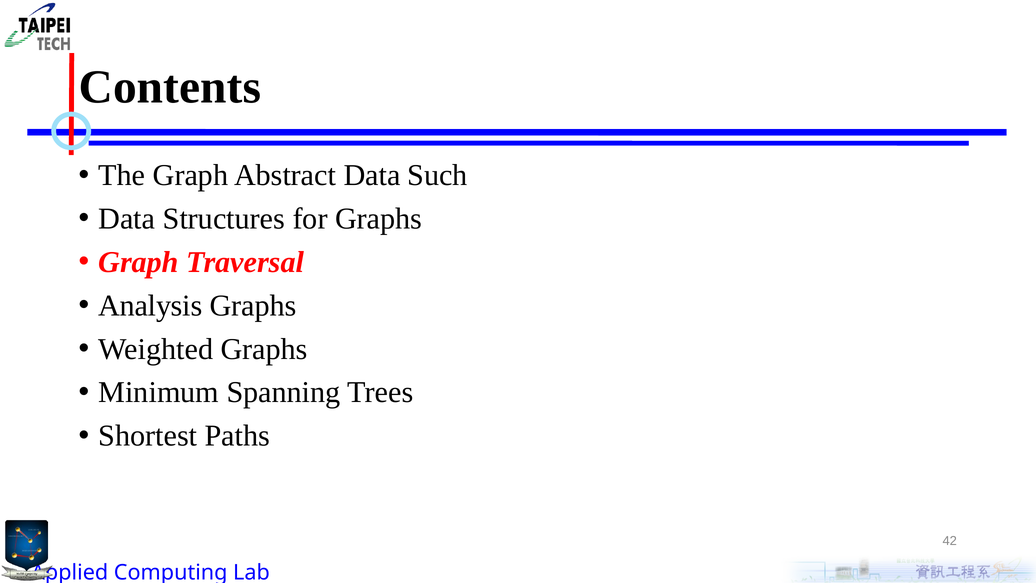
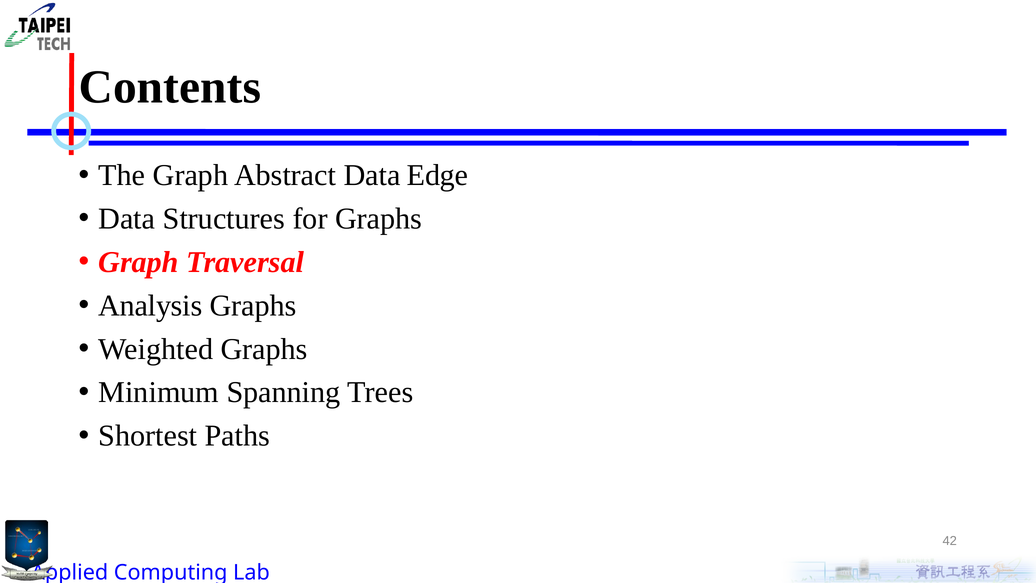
Such: Such -> Edge (438, 175)
